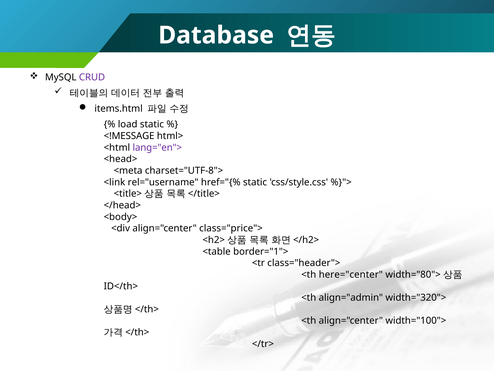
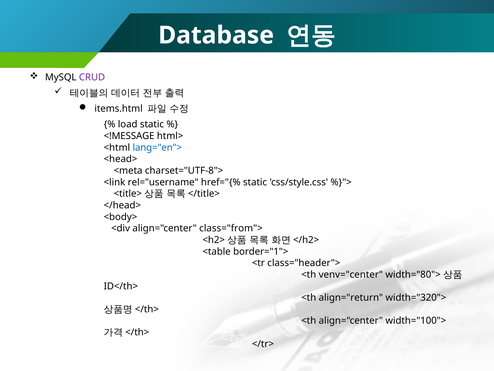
lang="en"> colour: purple -> blue (157, 147)
class="price">: class="price"> -> class="from"> (231, 228)
here="center: here="center -> venv="center (351, 274)
align="admin: align="admin -> align="return (351, 297)
